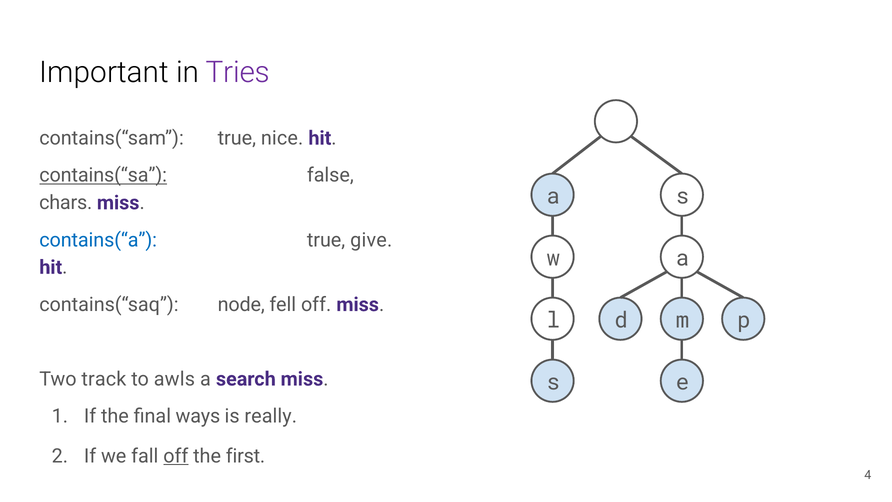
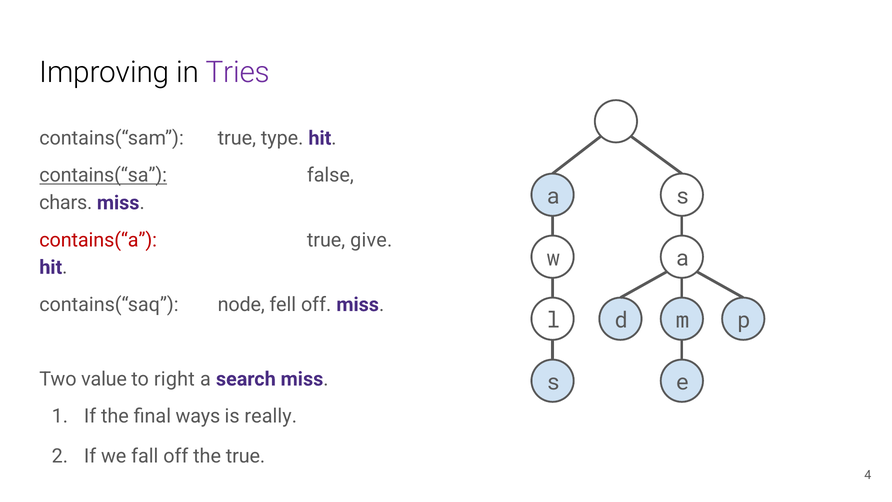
Important: Important -> Improving (104, 73)
nice: nice -> type (282, 138)
contains(“a colour: blue -> red (98, 240)
track: track -> value (104, 379)
awls: awls -> right (174, 379)
off underline: present -> none (176, 456)
the first: first -> true (245, 456)
